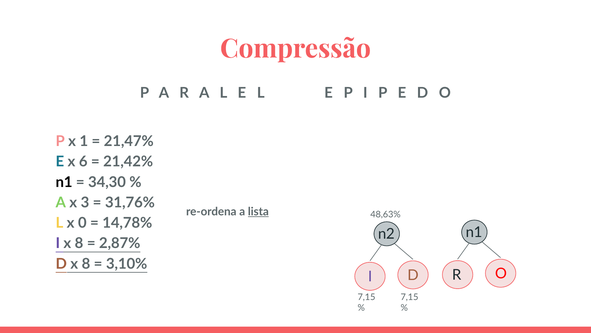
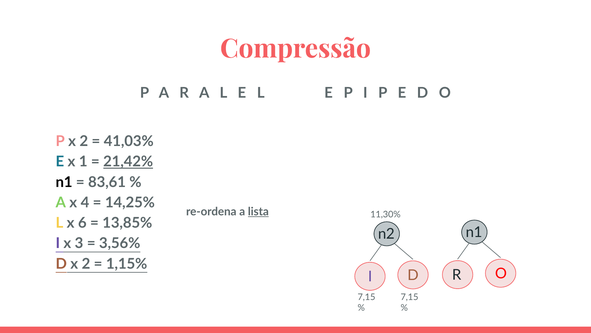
P x 1: 1 -> 2 (84, 141)
21,47%: 21,47% -> 41,03% (129, 141)
6: 6 -> 1 (83, 161)
21,42% underline: none -> present (128, 161)
34,30: 34,30 -> 83,61 (107, 182)
3: 3 -> 4 (85, 202)
31,76%: 31,76% -> 14,25% (130, 202)
48,63%: 48,63% -> 11,30% (385, 214)
0: 0 -> 6 (82, 223)
14,78%: 14,78% -> 13,85% (127, 223)
I x 8: 8 -> 3 (79, 243)
2,87%: 2,87% -> 3,56% (120, 243)
D x 8: 8 -> 2 (86, 263)
3,10%: 3,10% -> 1,15% (127, 263)
